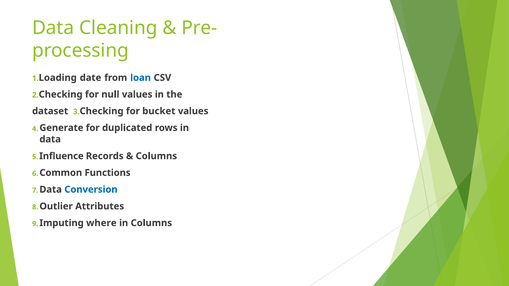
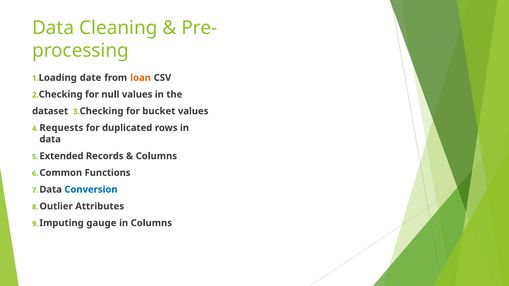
loan colour: blue -> orange (141, 78)
Generate: Generate -> Requests (61, 128)
Influence: Influence -> Extended (61, 156)
where: where -> gauge (101, 223)
